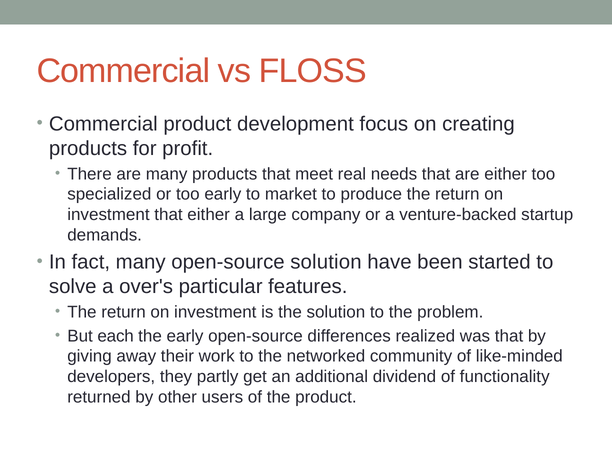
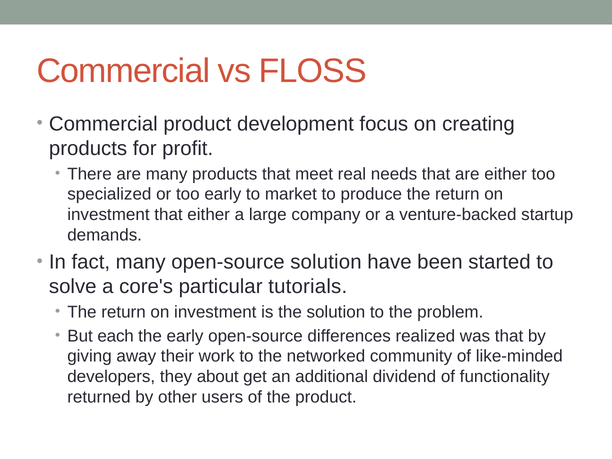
over's: over's -> core's (146, 286)
features: features -> tutorials (308, 286)
partly: partly -> about (218, 377)
